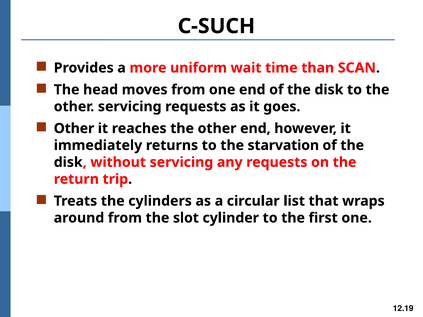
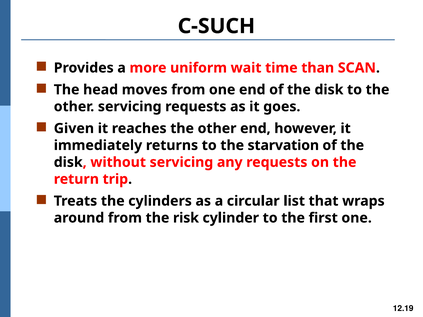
Other: Other -> Given (74, 129)
slot: slot -> risk (186, 218)
